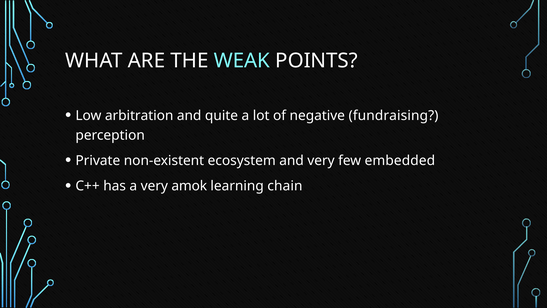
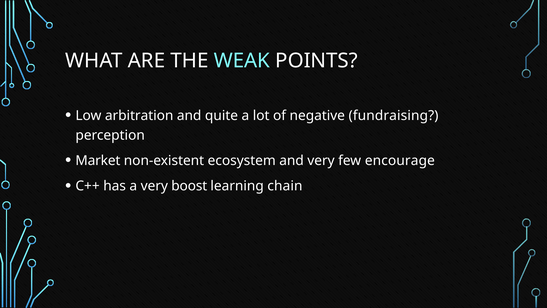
Private: Private -> Market (98, 161)
embedded: embedded -> encourage (400, 161)
amok: amok -> boost (189, 186)
